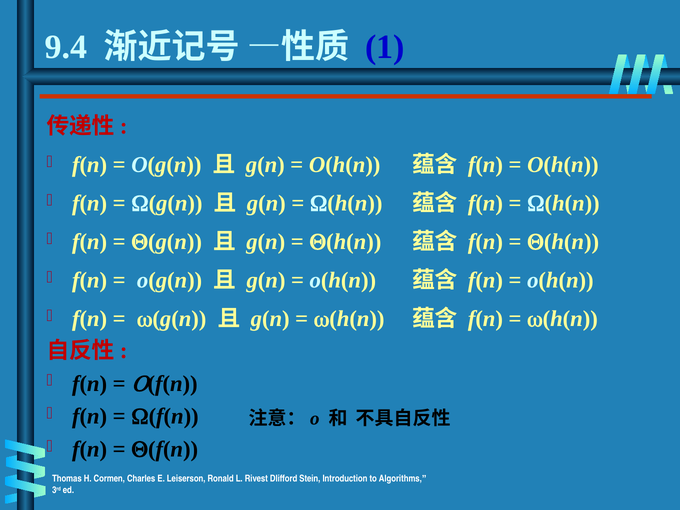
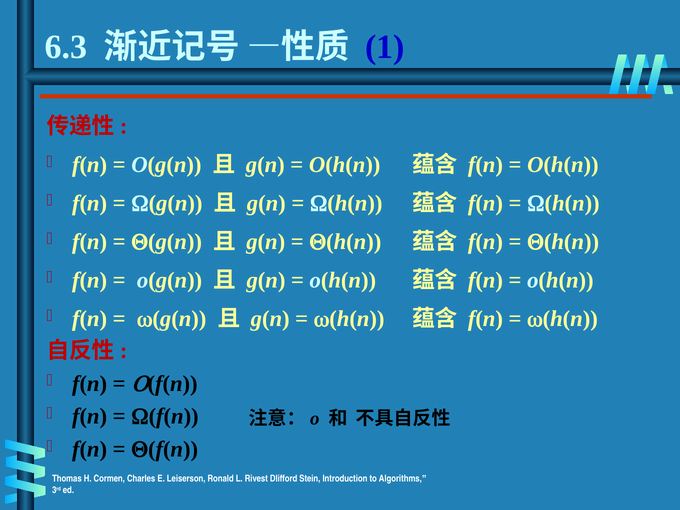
9.4: 9.4 -> 6.3 (66, 47)
